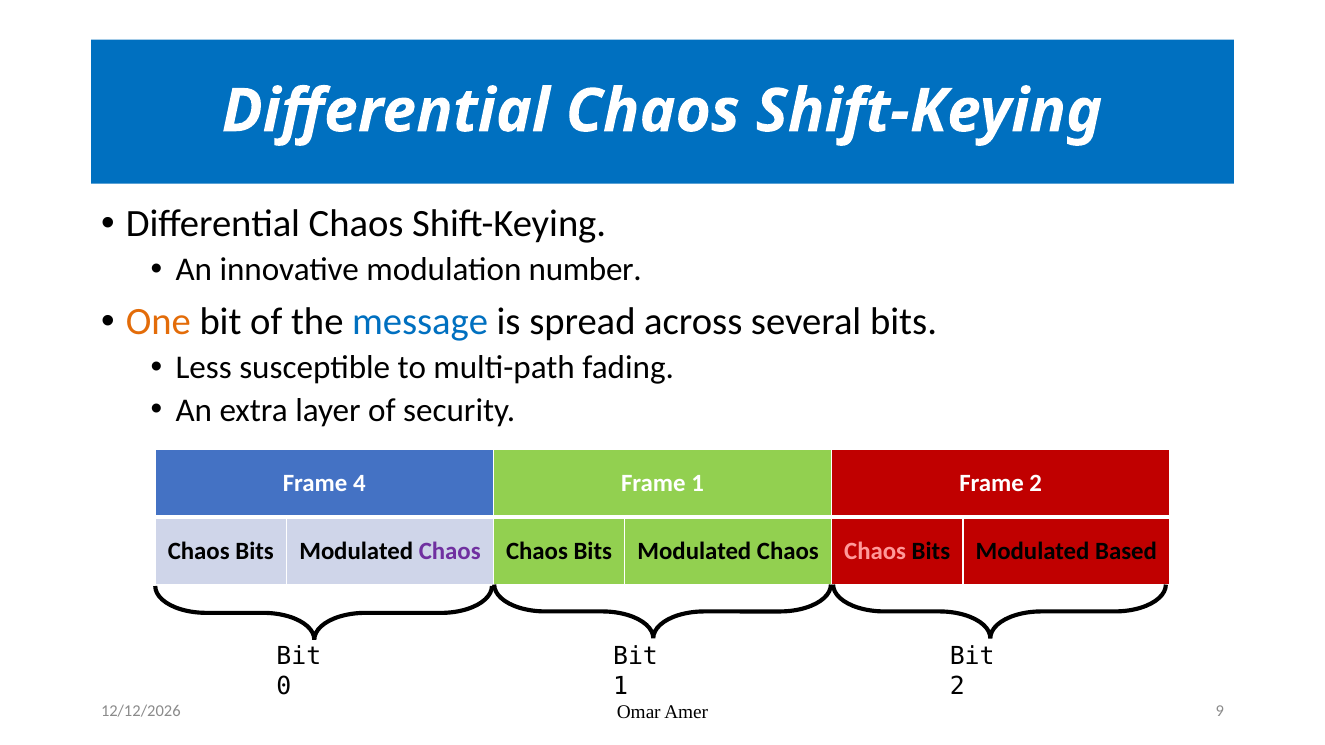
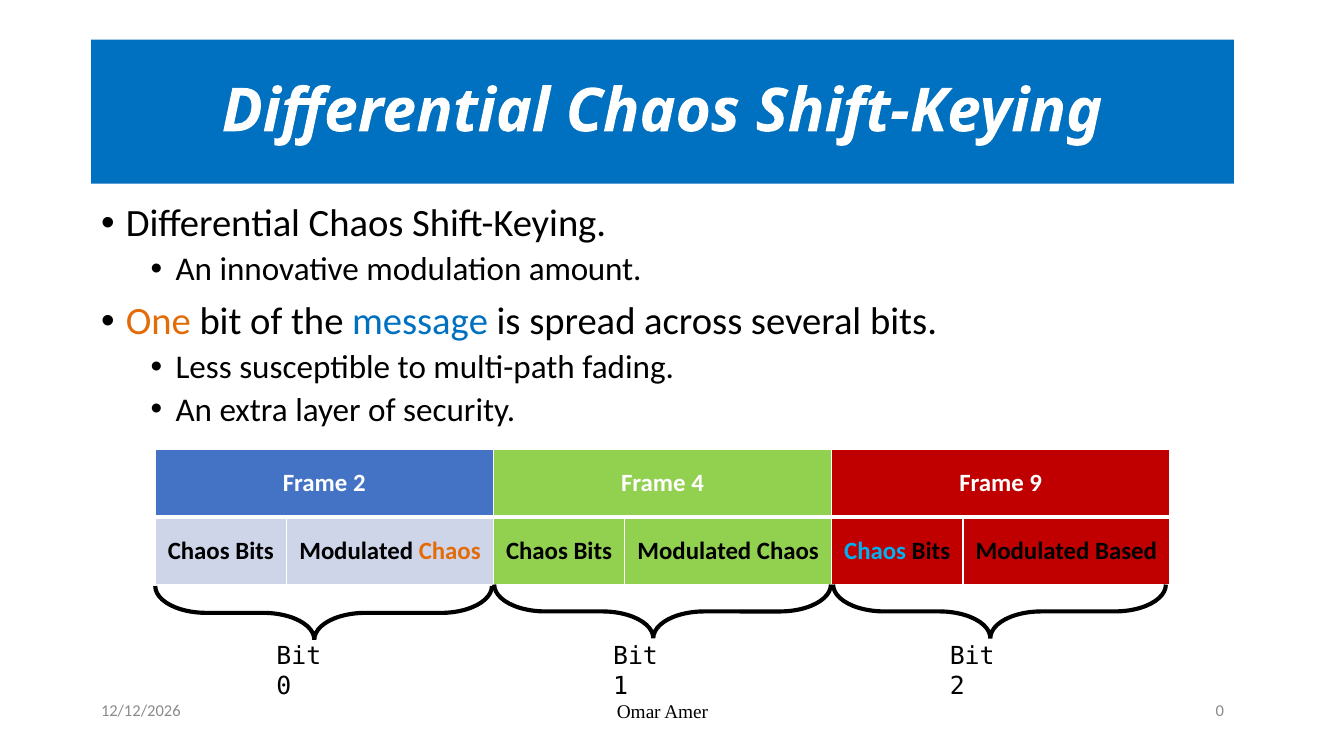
number: number -> amount (585, 270)
Frame 4: 4 -> 2 (359, 484)
Frame 1: 1 -> 4 (698, 484)
Frame 2: 2 -> 9 (1036, 484)
Chaos colour: purple -> orange (450, 551)
Chaos colour: pink -> light blue (875, 551)
Amer 9: 9 -> 0 (1220, 712)
